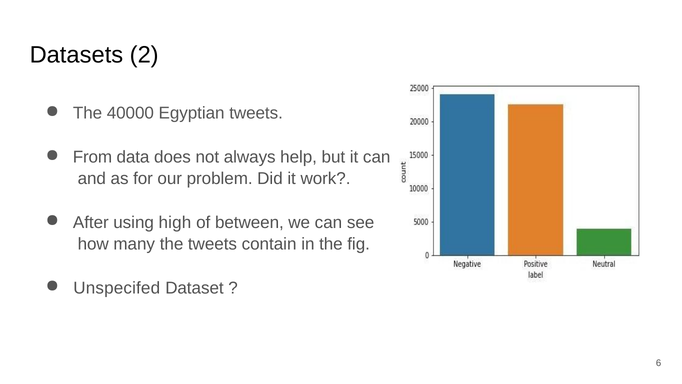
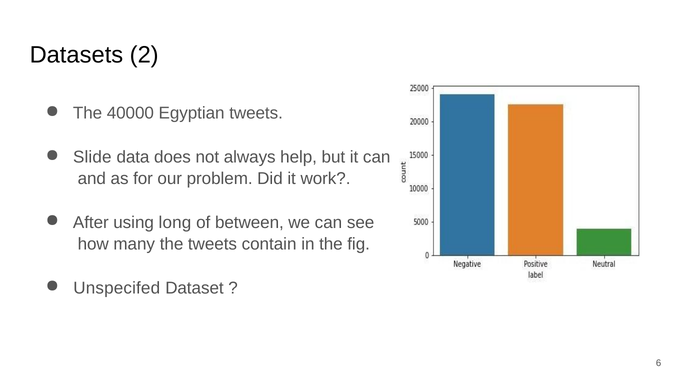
From: From -> Slide (92, 157)
high: high -> long (175, 222)
